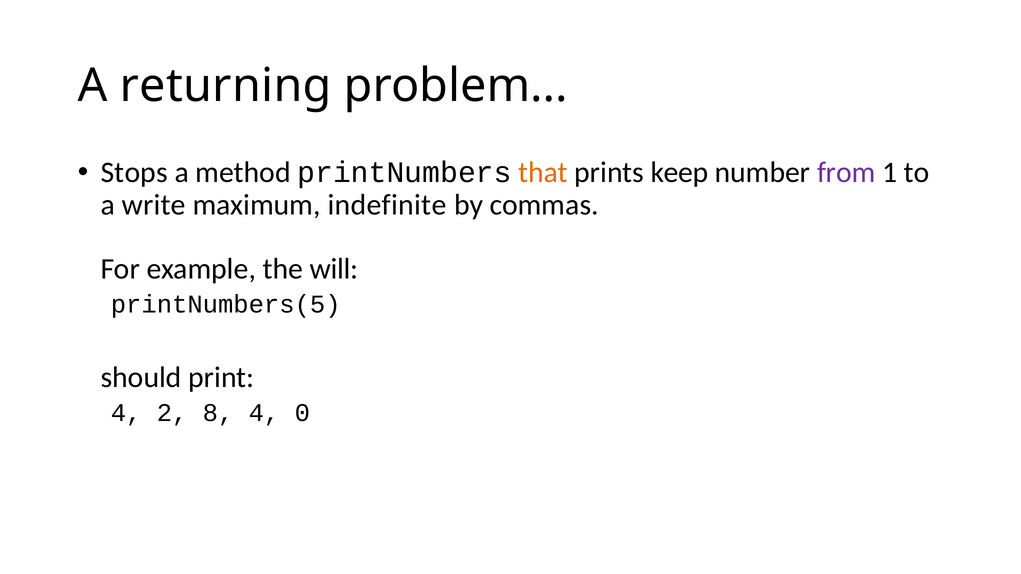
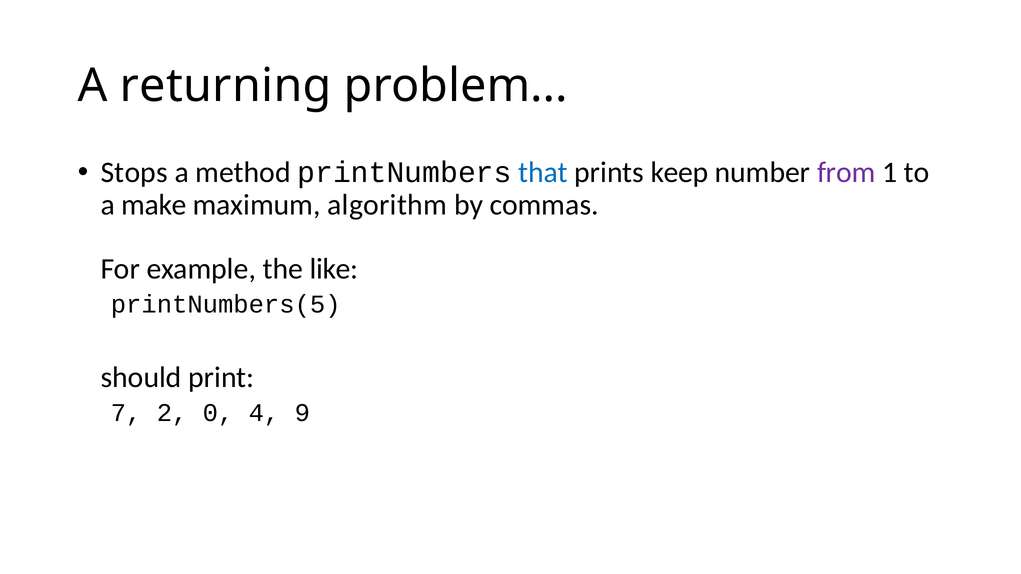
that colour: orange -> blue (543, 173)
write: write -> make (154, 205)
indefinite: indefinite -> algorithm (387, 205)
will: will -> like (334, 269)
4: 4 -> 7 (126, 413)
8: 8 -> 0 (218, 413)
0: 0 -> 9 (302, 413)
